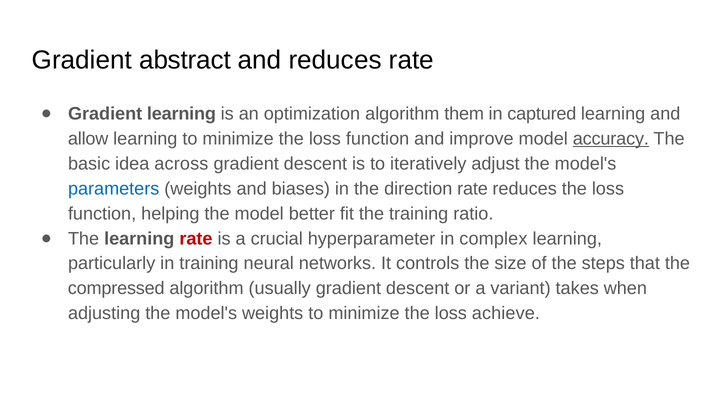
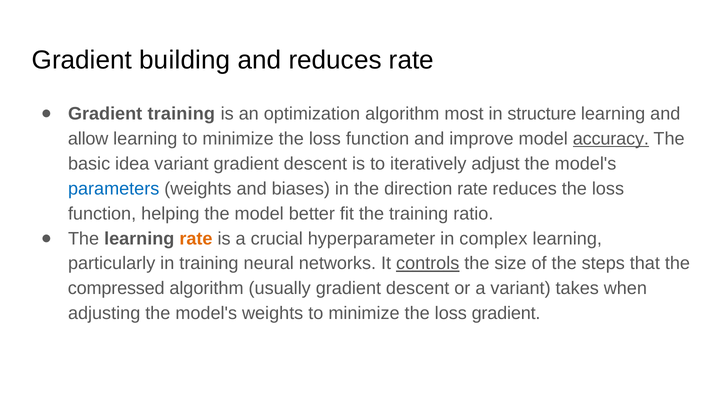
abstract: abstract -> building (185, 60)
Gradient learning: learning -> training (181, 114)
them: them -> most (464, 114)
captured: captured -> structure (542, 114)
idea across: across -> variant (181, 164)
rate colour: red -> orange (196, 238)
controls underline: none -> present (428, 263)
loss achieve: achieve -> gradient (506, 313)
